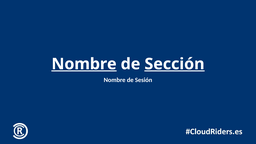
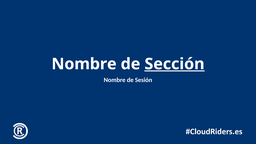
Nombre underline: present -> none (84, 64)
